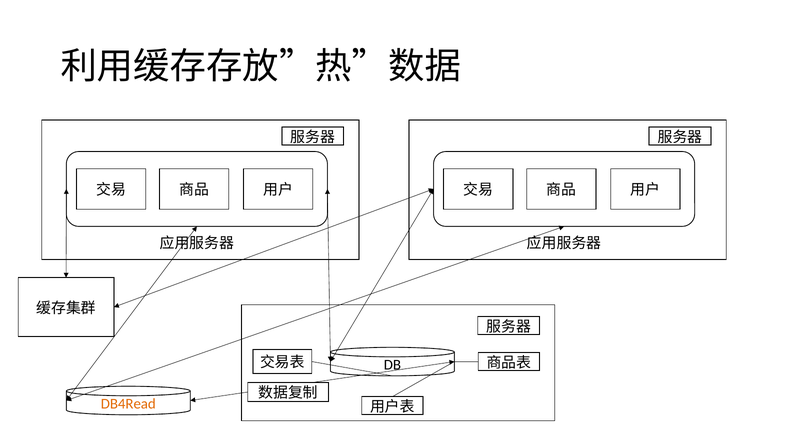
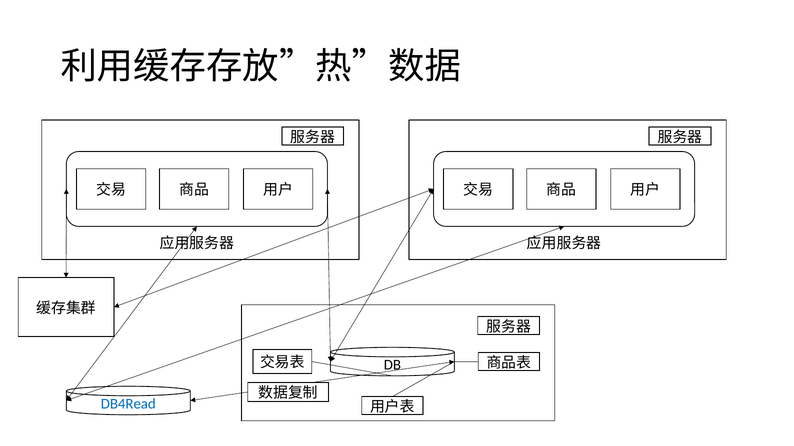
DB4Read colour: orange -> blue (128, 404)
